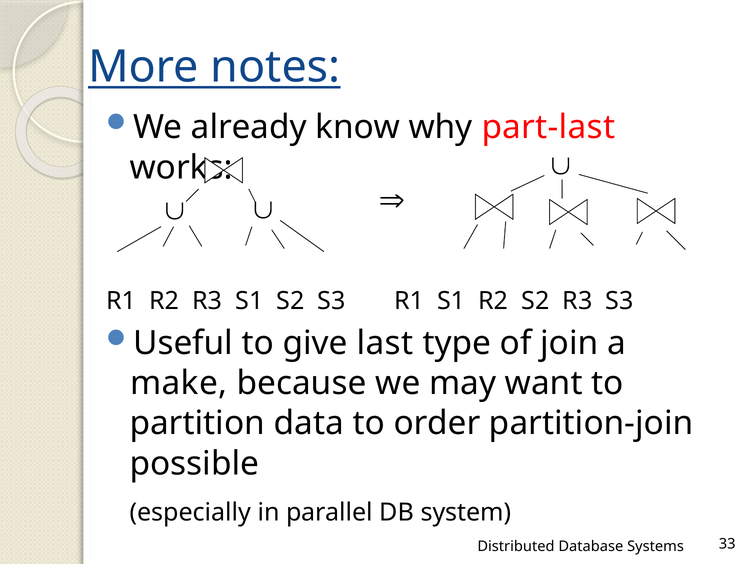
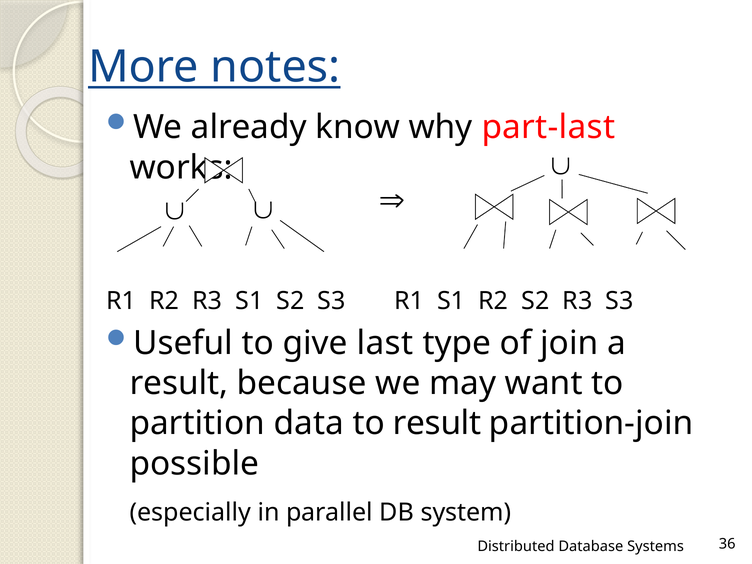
make: make -> result (179, 383)
to order: order -> result (437, 423)
33: 33 -> 36 (727, 544)
